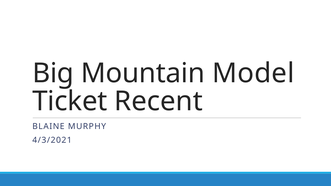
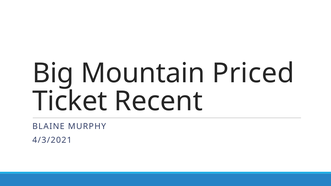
Model: Model -> Priced (253, 73)
